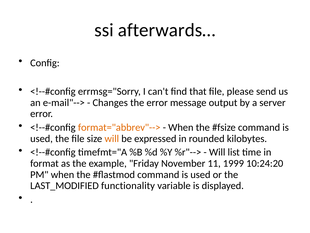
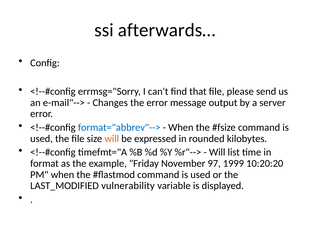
format="abbrev"--> colour: orange -> blue (119, 127)
11: 11 -> 97 (214, 163)
10:24:20: 10:24:20 -> 10:20:20 (265, 163)
functionality: functionality -> vulnerability (128, 185)
